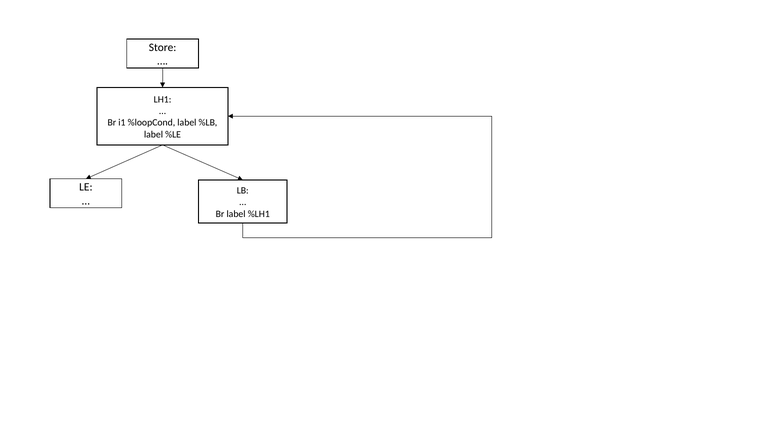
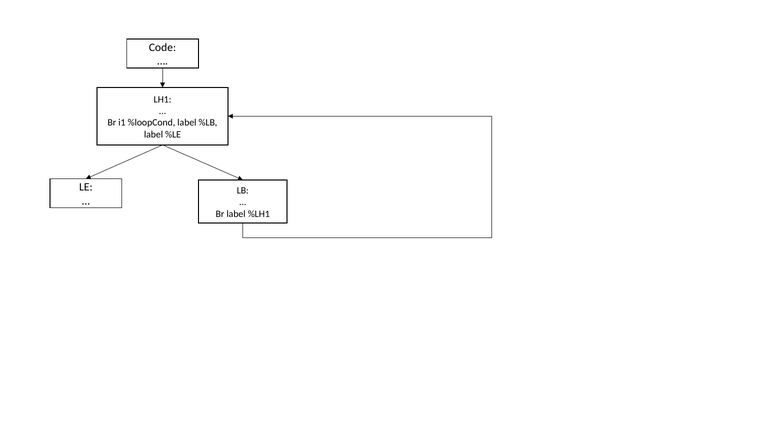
Store: Store -> Code (163, 48)
